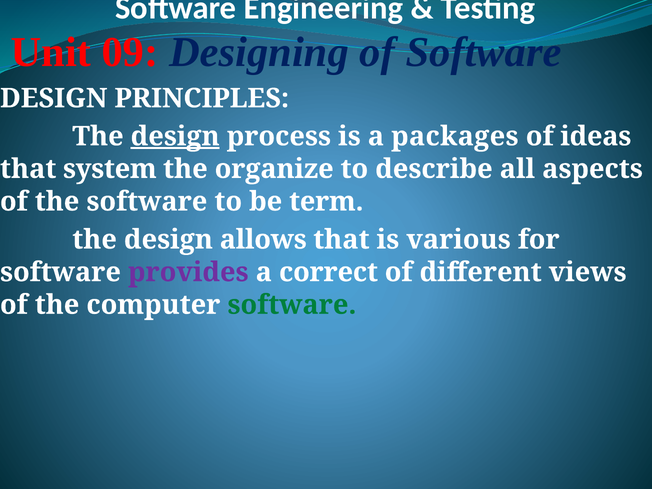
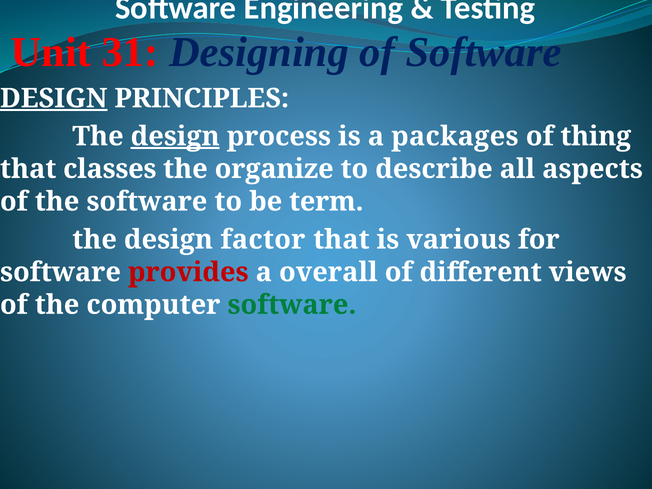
09: 09 -> 31 (130, 52)
DESIGN underline: none -> present (54, 98)
ideas: ideas -> thing (596, 136)
system: system -> classes (110, 169)
allows: allows -> factor (263, 240)
provides colour: purple -> red (188, 272)
correct: correct -> overall (328, 272)
